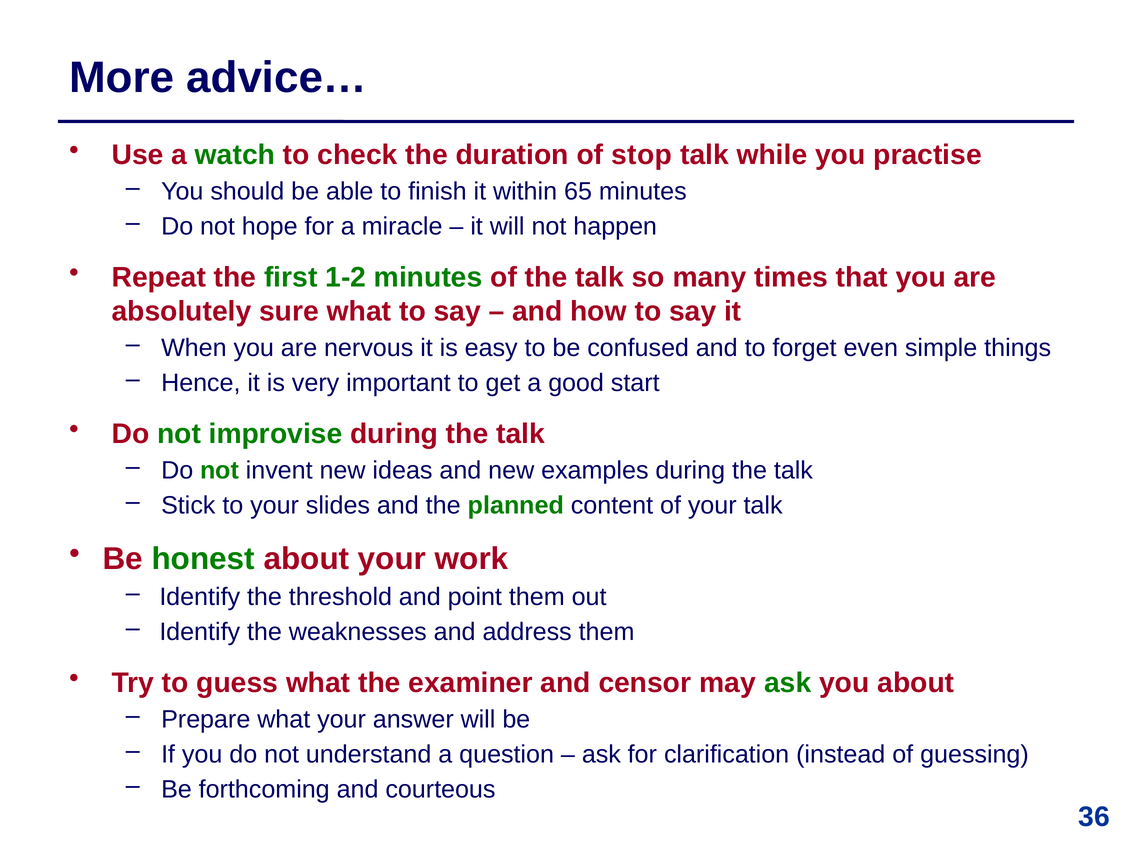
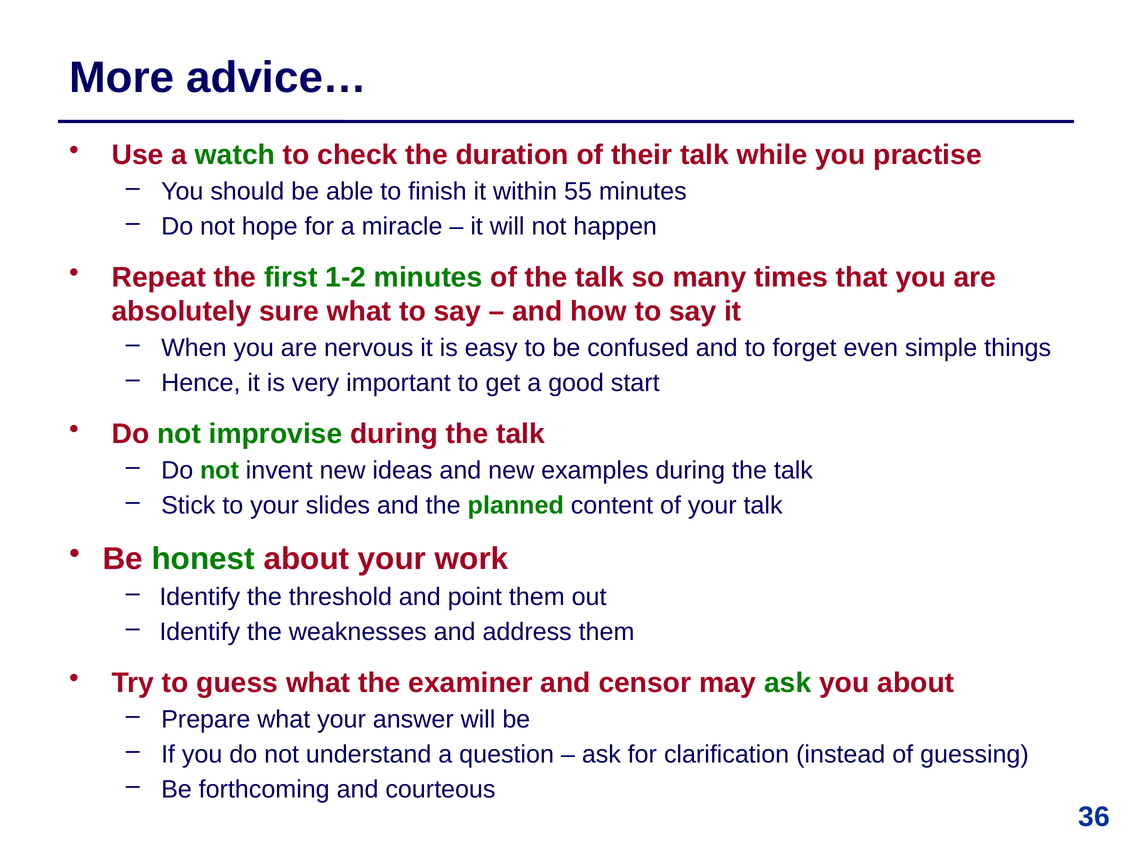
stop: stop -> their (642, 155)
65: 65 -> 55 (578, 191)
